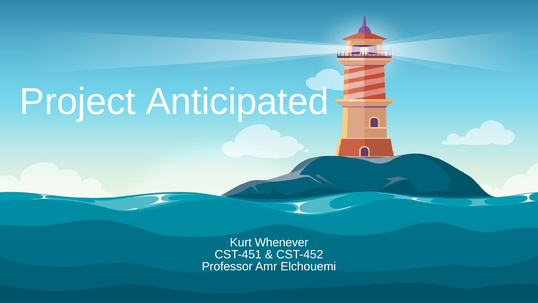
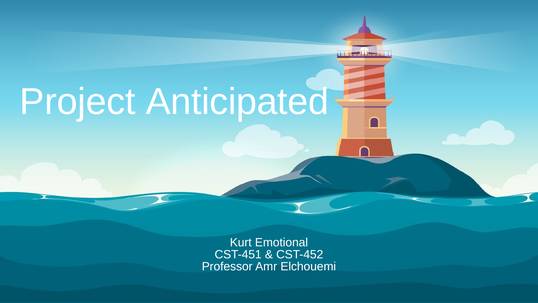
Whenever: Whenever -> Emotional (282, 242)
